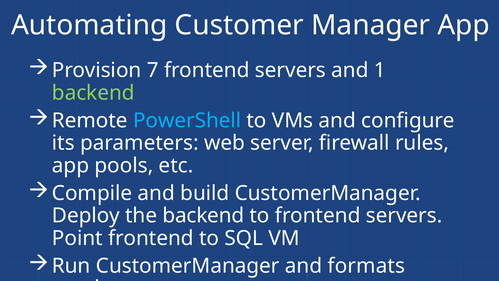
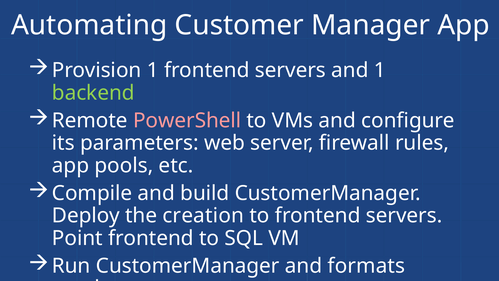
Provision 7: 7 -> 1 (153, 70)
PowerShell colour: light blue -> pink (187, 120)
the backend: backend -> creation (203, 215)
